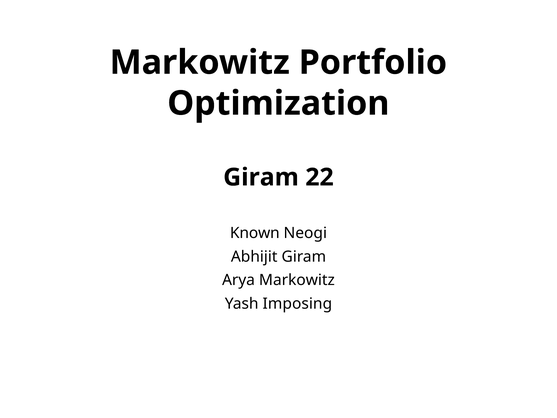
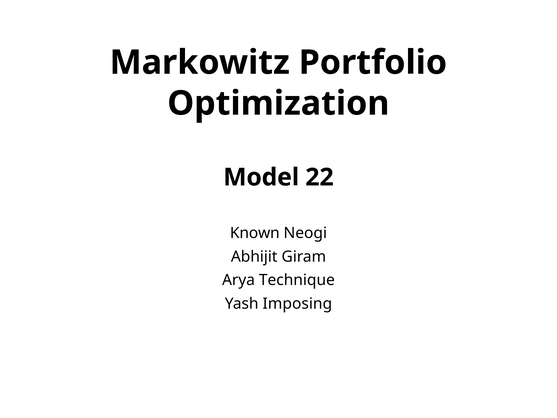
Giram: Giram -> Model (261, 177)
Arya Markowitz: Markowitz -> Technique (297, 280)
